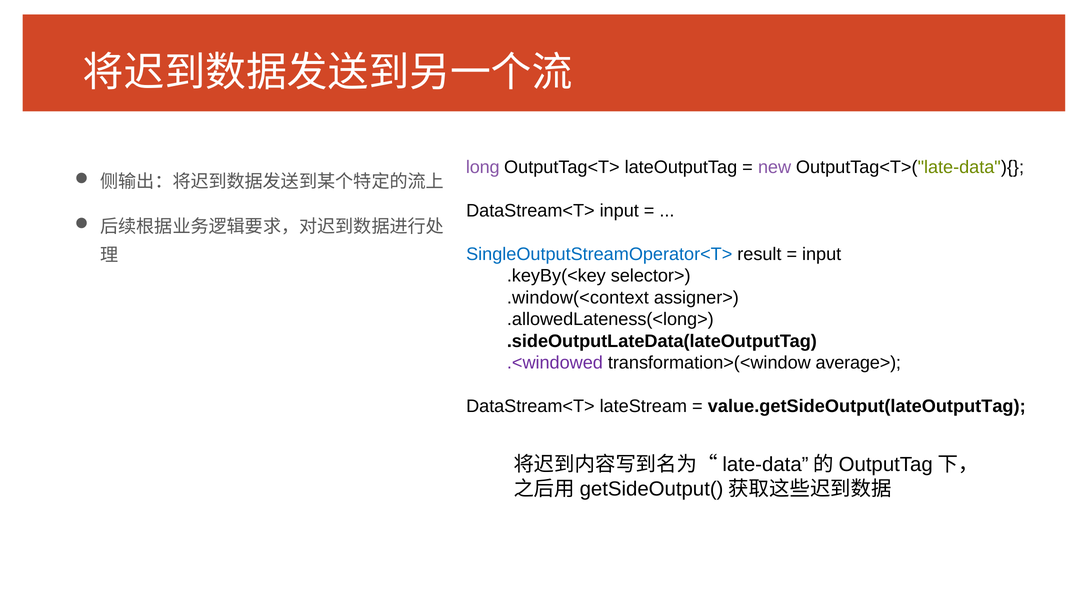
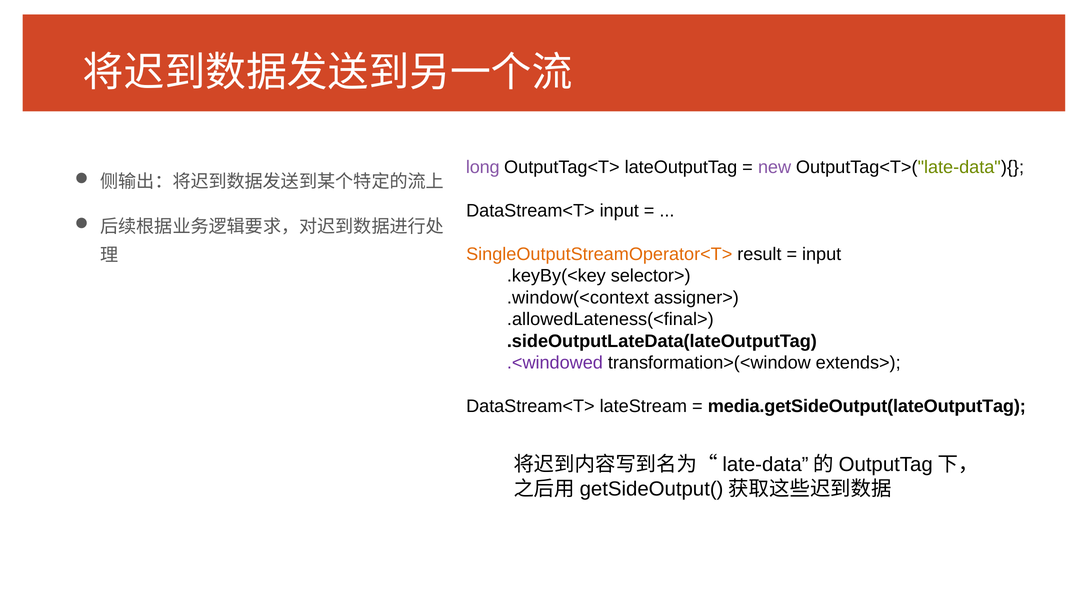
SingleOutputStreamOperator<T> colour: blue -> orange (599, 254)
.allowedLateness(<long>: .allowedLateness(<long> -> .allowedLateness(<final> (610, 319)
average>: average> -> extends> (858, 363)
value.getSideOutput(lateOutputTag: value.getSideOutput(lateOutputTag -> media.getSideOutput(lateOutputTag (867, 406)
